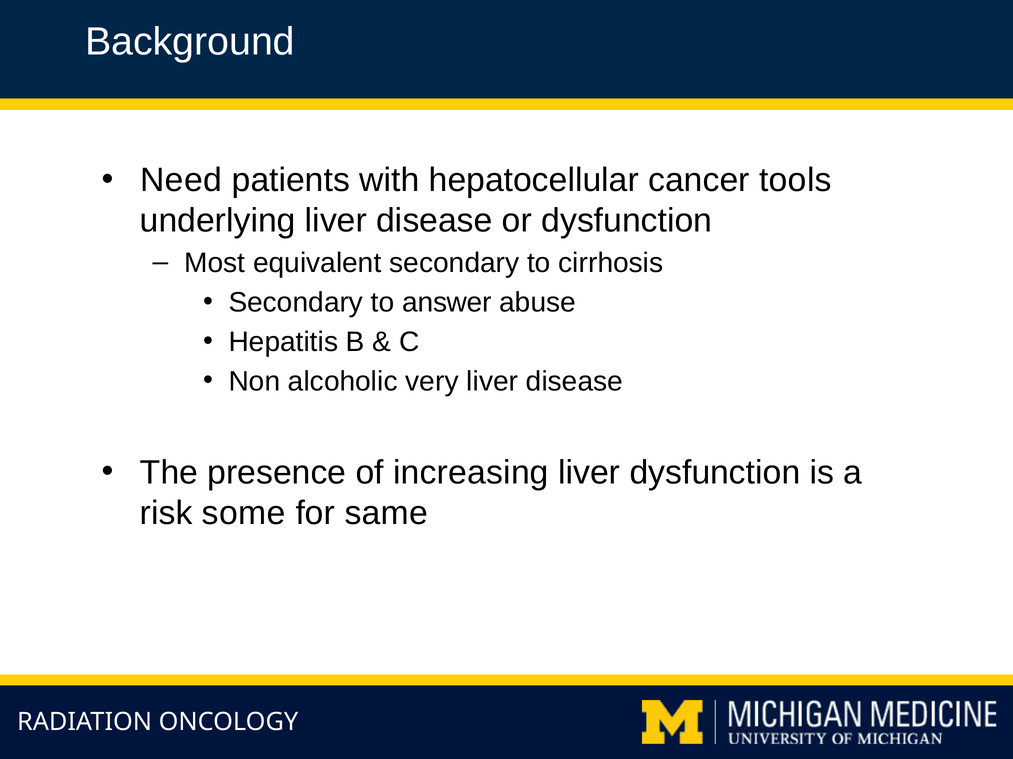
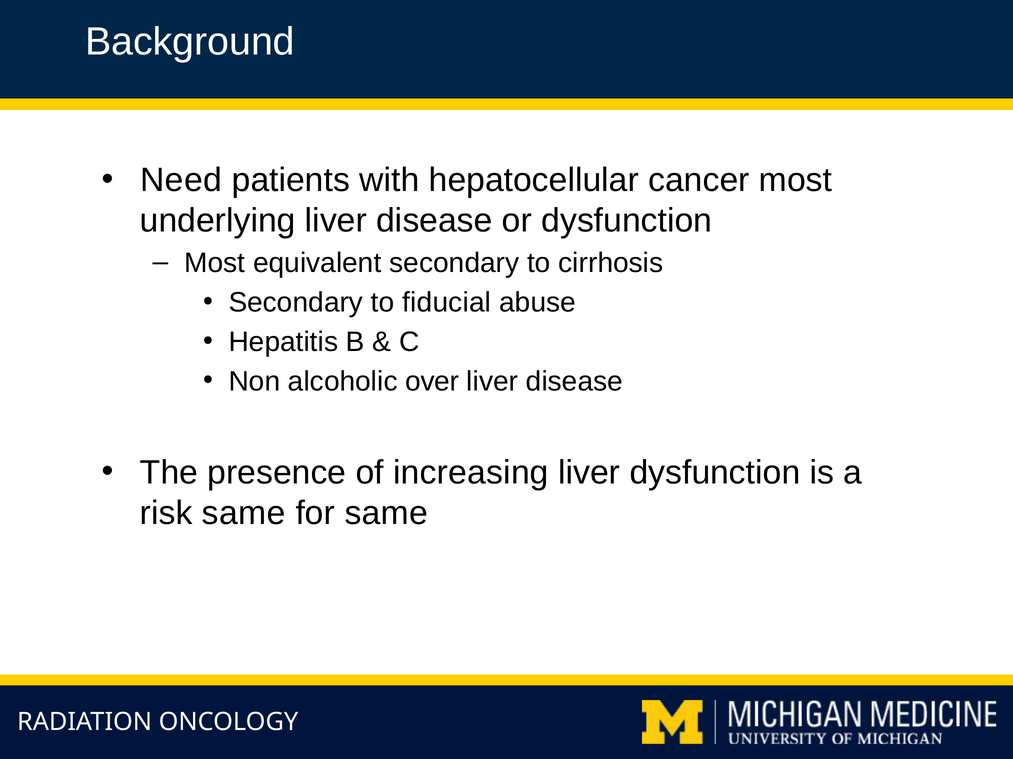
cancer tools: tools -> most (796, 181)
answer: answer -> fiducial (447, 303)
very: very -> over (432, 382)
risk some: some -> same (244, 514)
